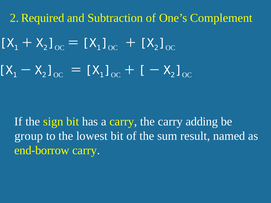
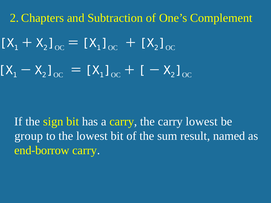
Required: Required -> Chapters (43, 18)
carry adding: adding -> lowest (202, 122)
